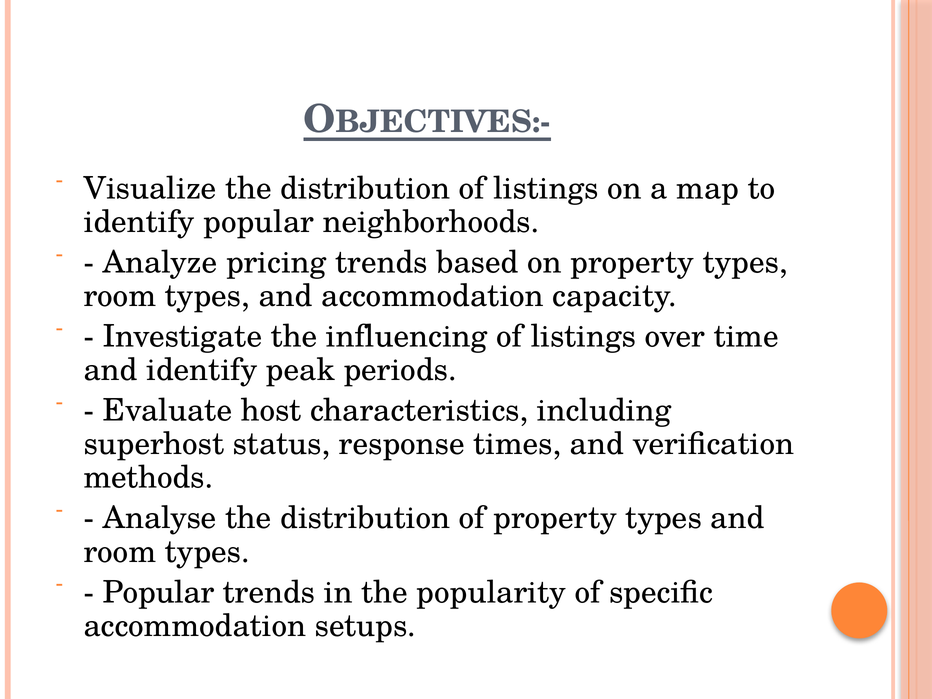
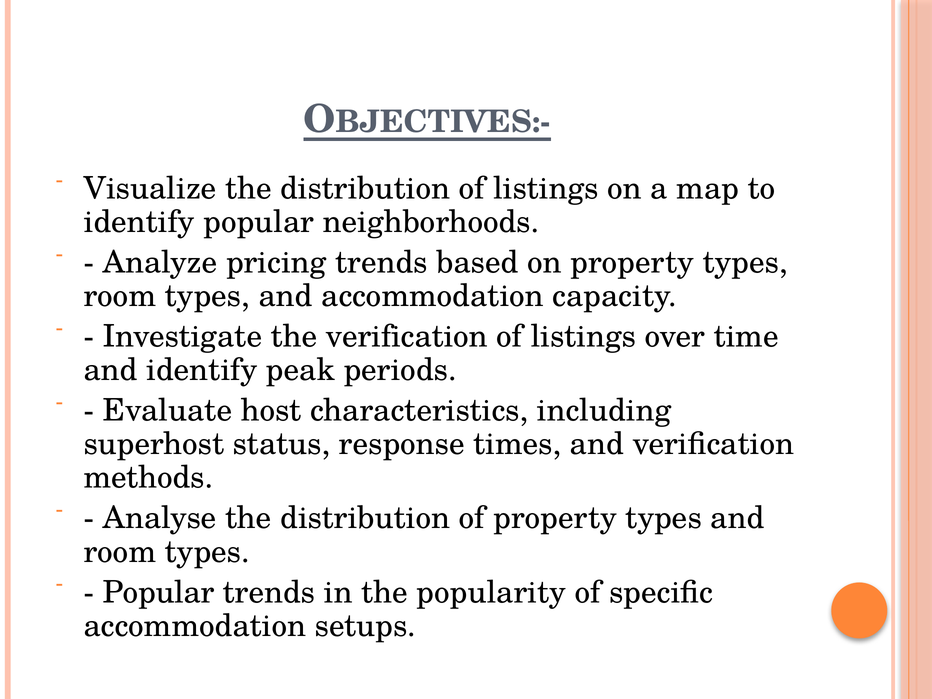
the influencing: influencing -> verification (407, 337)
